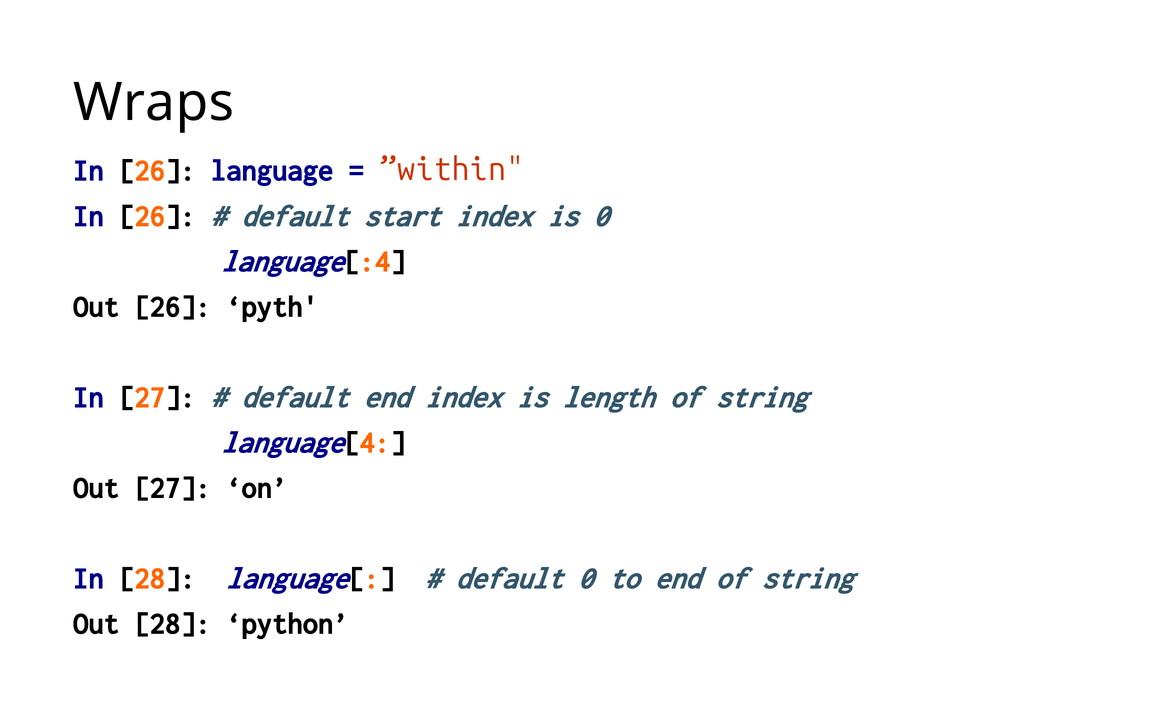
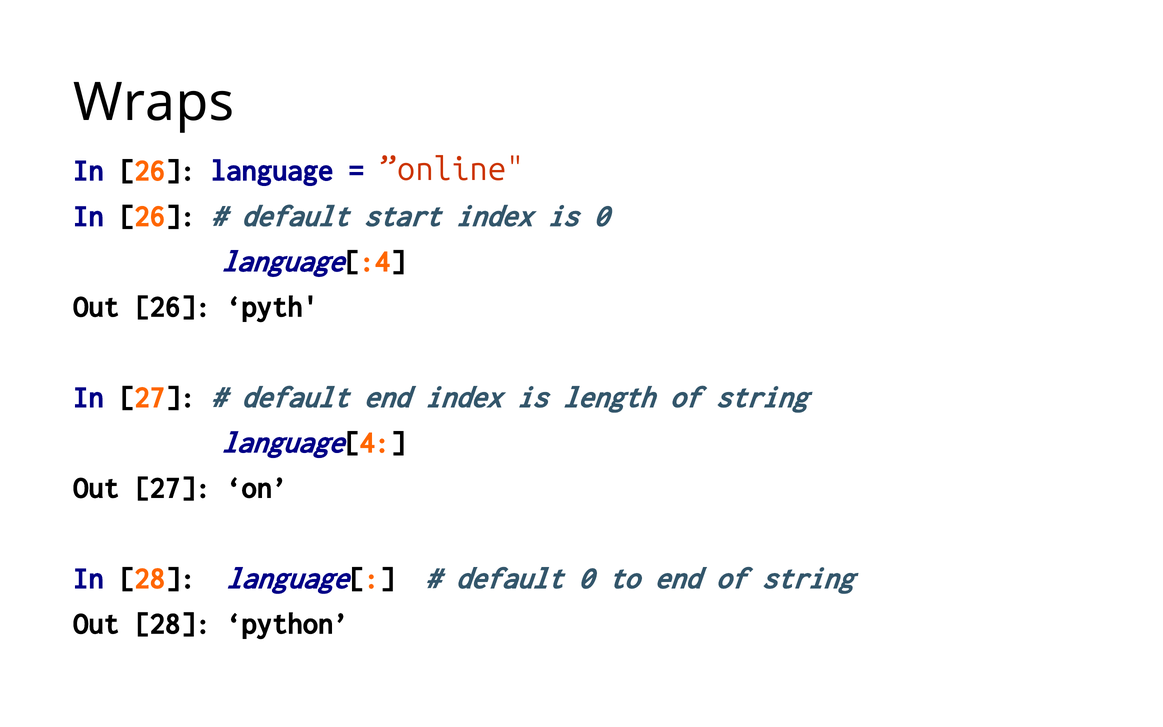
”within: ”within -> ”online (452, 169)
